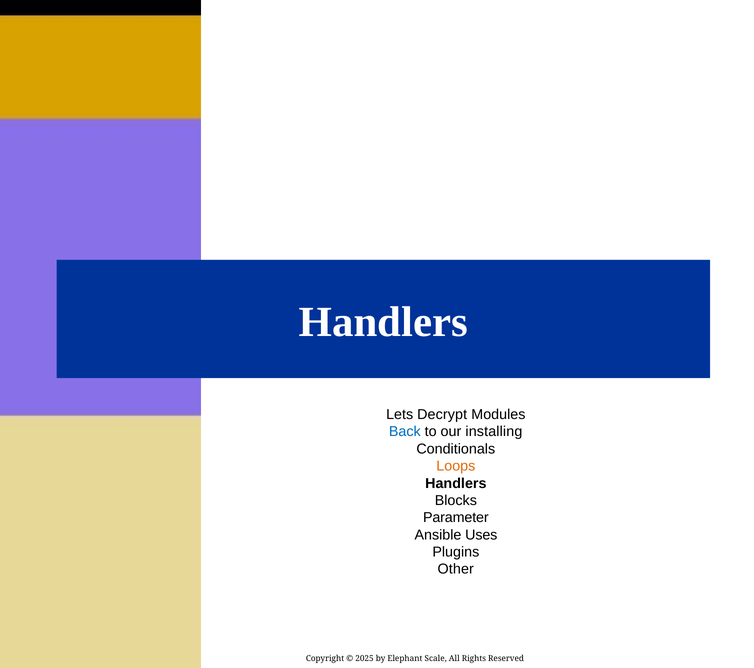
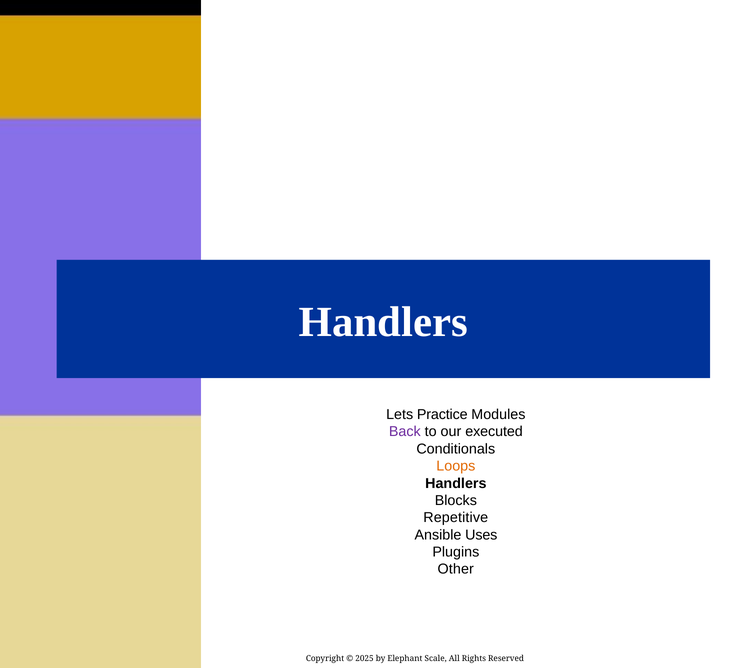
Decrypt: Decrypt -> Practice (442, 414)
Back colour: blue -> purple (405, 431)
installing: installing -> executed (494, 431)
Parameter: Parameter -> Repetitive (456, 517)
